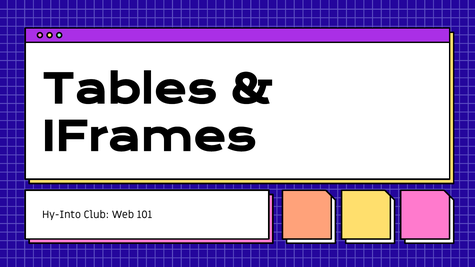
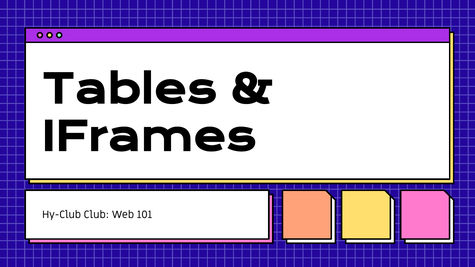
Hy-Into: Hy-Into -> Hy-Club (62, 215)
